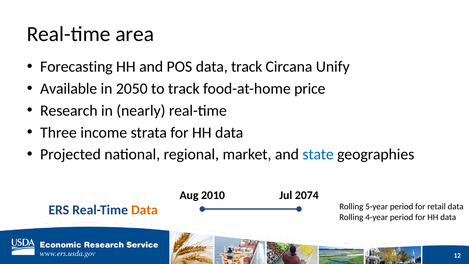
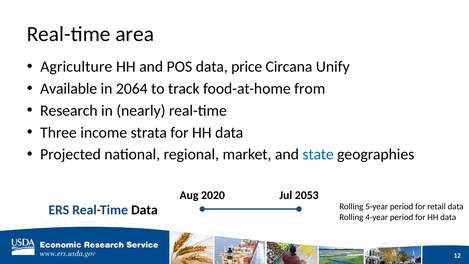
Forecasting: Forecasting -> Agriculture (76, 67)
data track: track -> price (247, 67)
2050: 2050 -> 2064 (132, 89)
price: price -> from (310, 89)
2010: 2010 -> 2020 (213, 195)
2074: 2074 -> 2053 (307, 195)
Data colour: orange -> black (144, 210)
